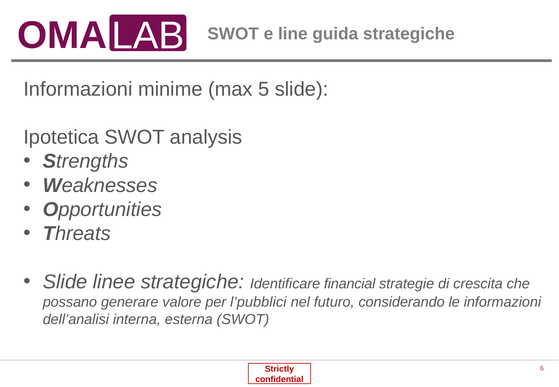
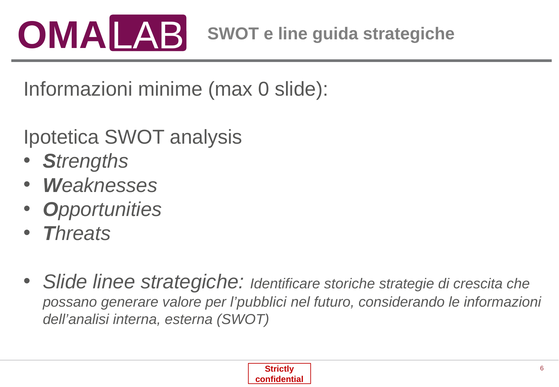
5: 5 -> 0 (264, 89)
financial: financial -> storiche (350, 284)
